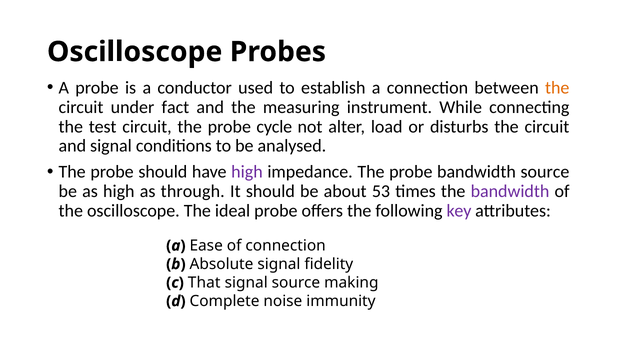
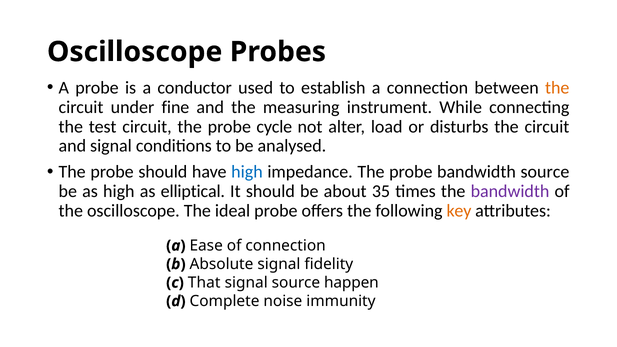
fact: fact -> fine (175, 107)
high colour: purple -> blue (247, 172)
through: through -> elliptical (193, 191)
53: 53 -> 35 (381, 191)
key colour: purple -> orange (459, 211)
making: making -> happen (351, 283)
